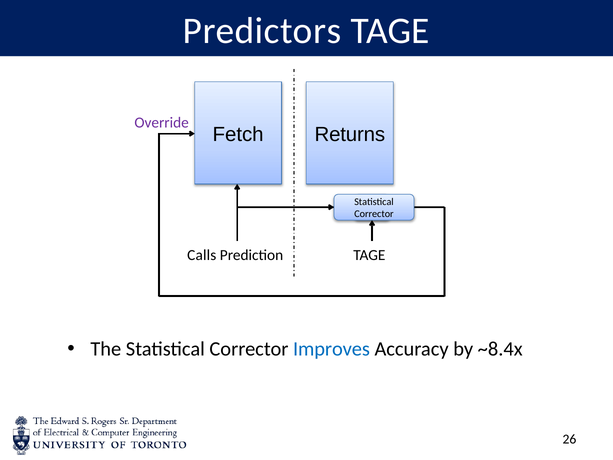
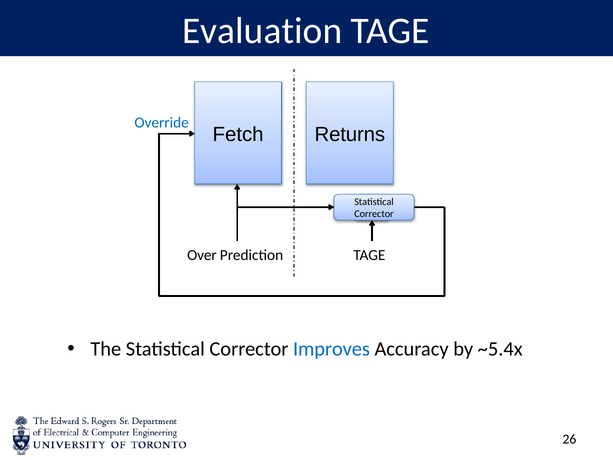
Predictors: Predictors -> Evaluation (262, 31)
Override colour: purple -> blue (162, 123)
Calls: Calls -> Over (202, 255)
~8.4x: ~8.4x -> ~5.4x (500, 349)
